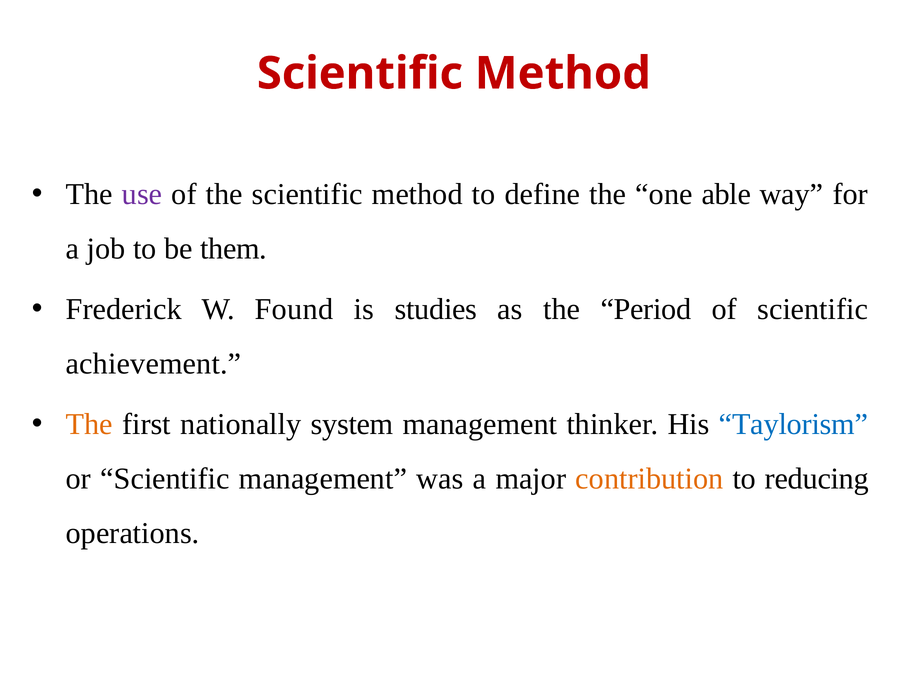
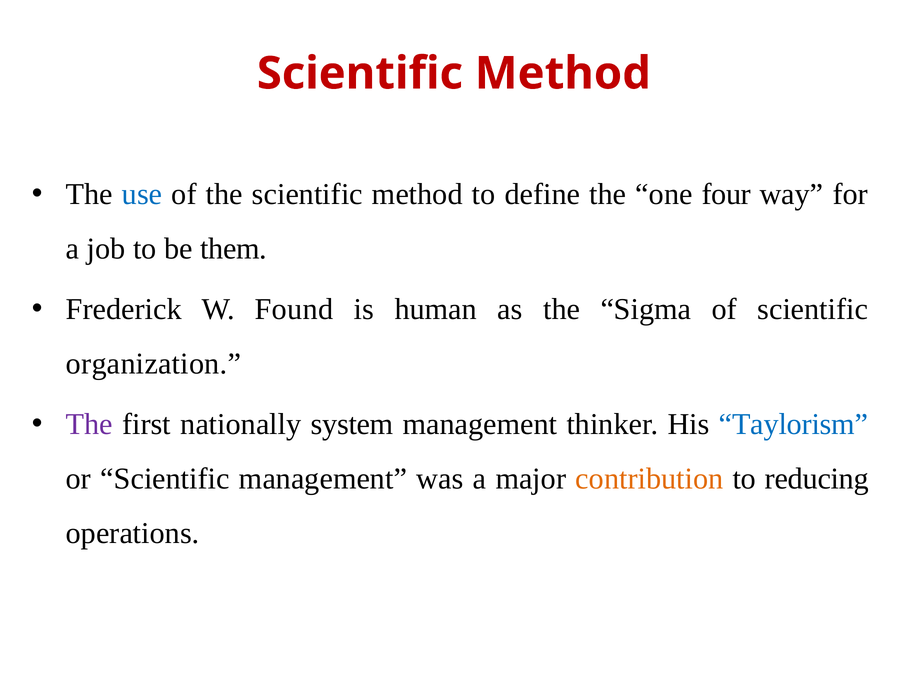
use colour: purple -> blue (142, 194)
able: able -> four (726, 194)
studies: studies -> human (436, 309)
Period: Period -> Sigma (646, 309)
achievement: achievement -> organization (153, 364)
The colour: orange -> purple (89, 424)
